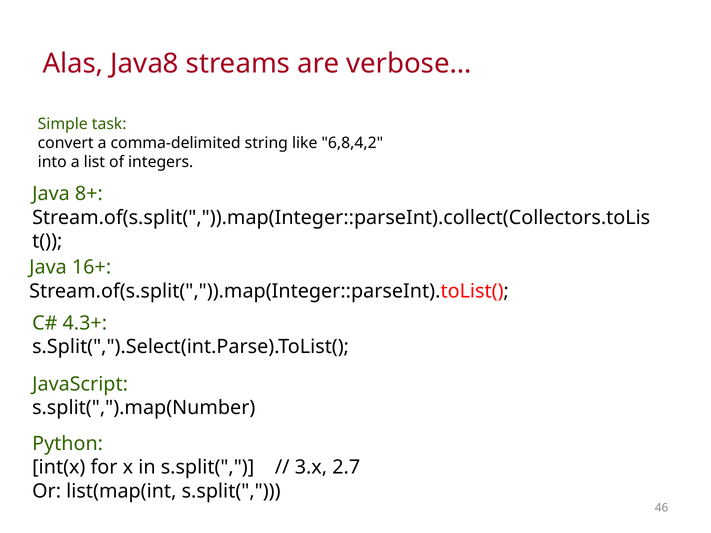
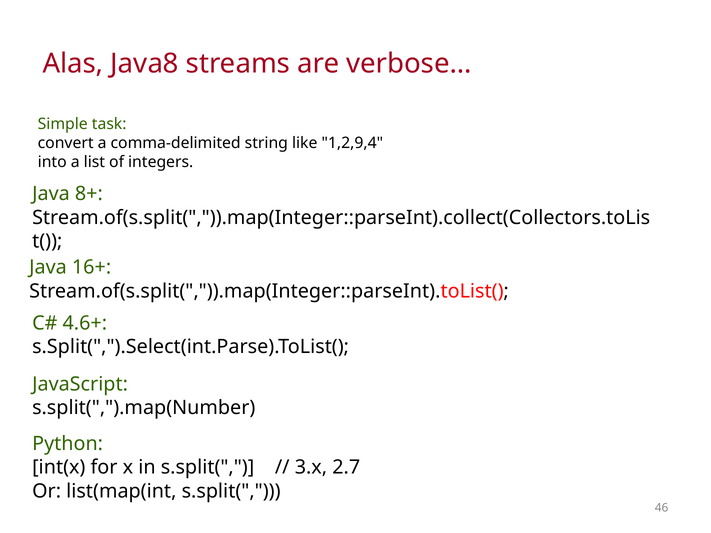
6,8,4,2: 6,8,4,2 -> 1,2,9,4 (352, 143)
4.3+: 4.3+ -> 4.6+ (85, 323)
